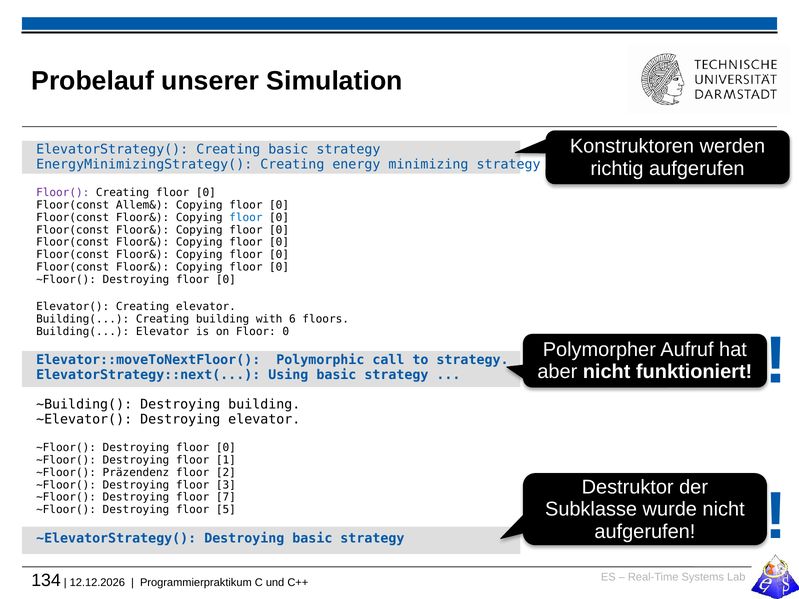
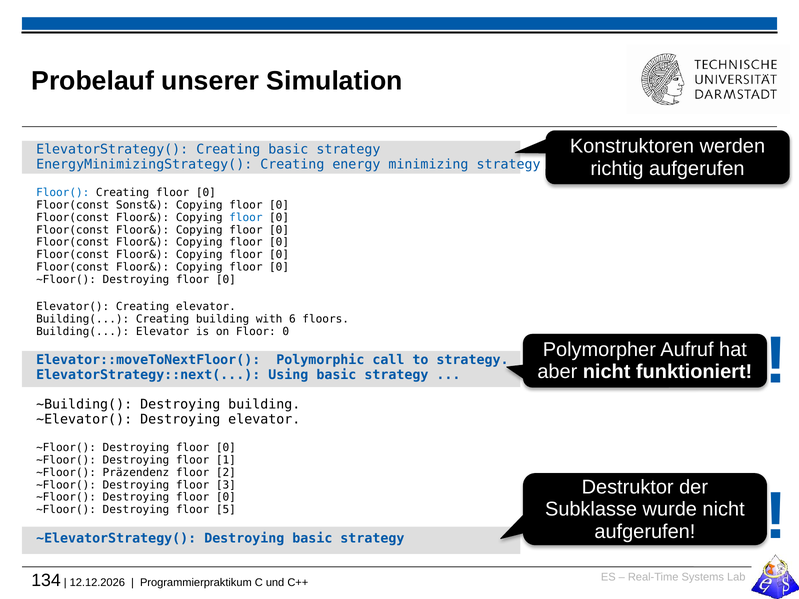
Floor( colour: purple -> blue (63, 193)
Allem&: Allem& -> Sonst& (143, 205)
7: 7 -> 0 (226, 498)
